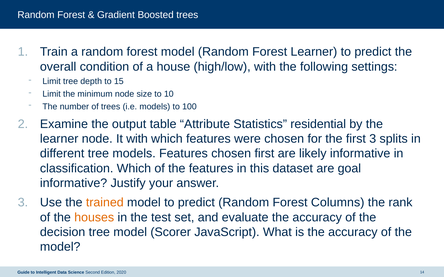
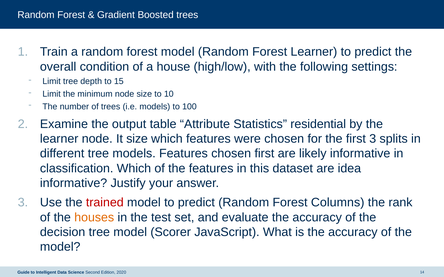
It with: with -> size (137, 139)
goal: goal -> idea (349, 169)
trained colour: orange -> red (105, 203)
